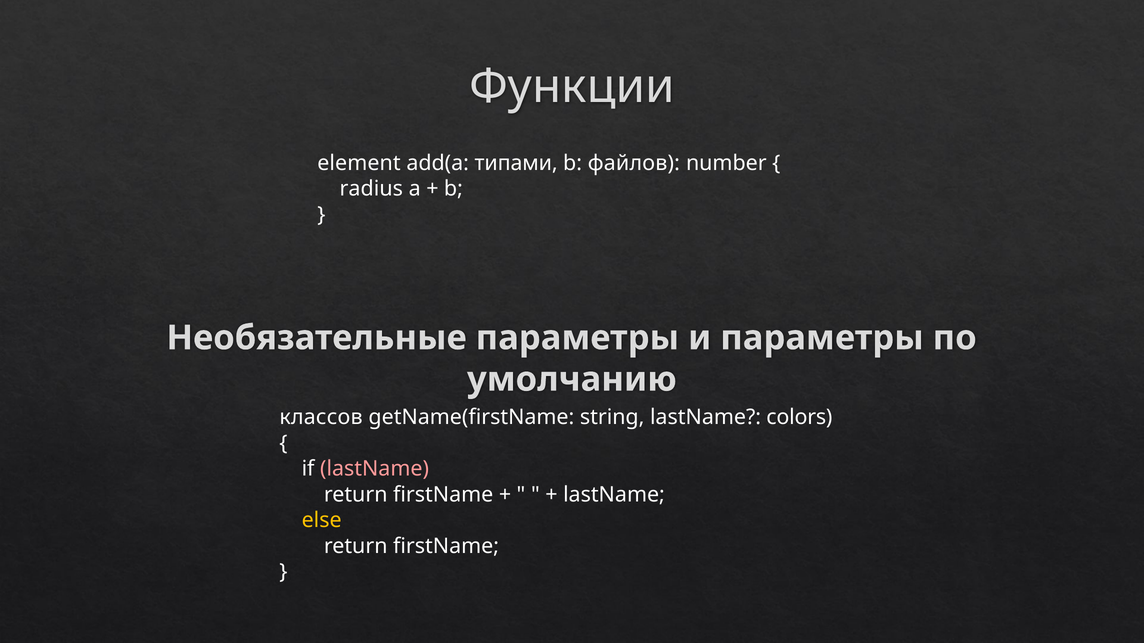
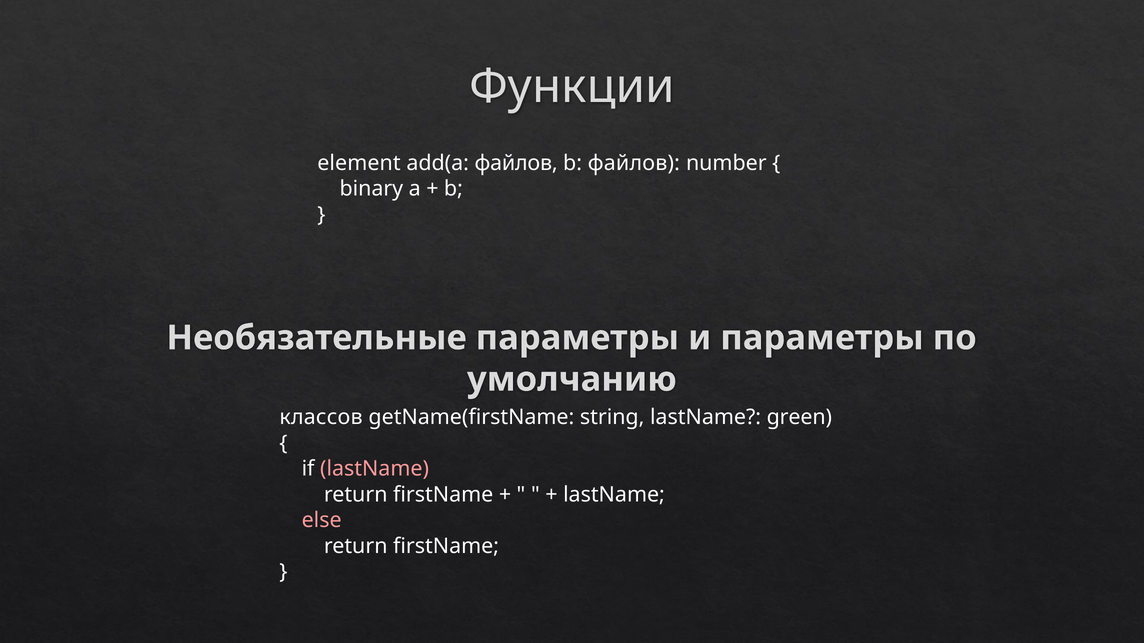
add(a типами: типами -> файлов (516, 163)
radius: radius -> binary (371, 189)
colors: colors -> green (799, 418)
else colour: yellow -> pink (322, 521)
